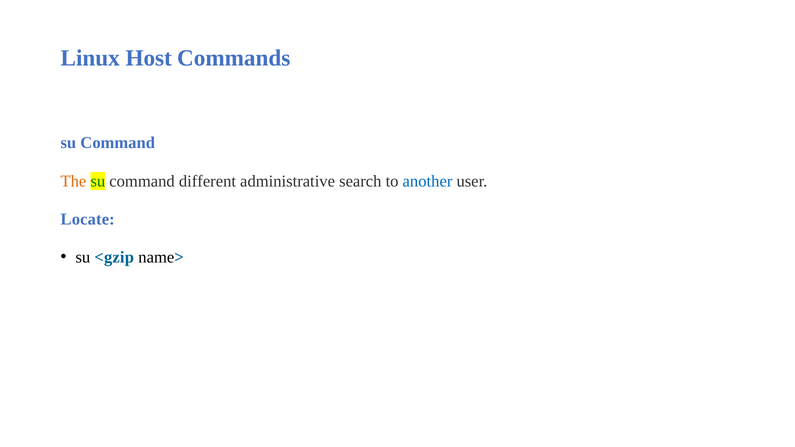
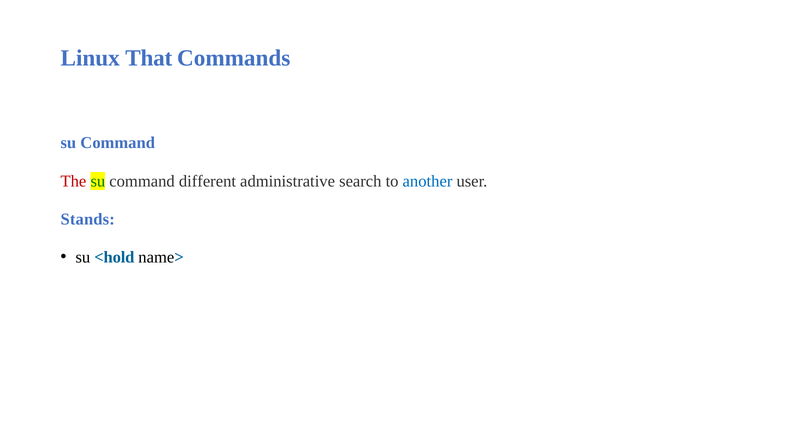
Host: Host -> That (149, 58)
The colour: orange -> red (73, 181)
Locate: Locate -> Stands (88, 219)
<gzip: <gzip -> <hold (114, 257)
